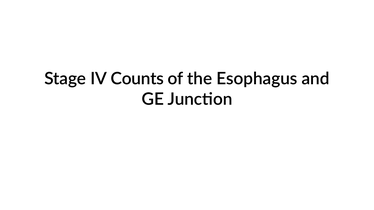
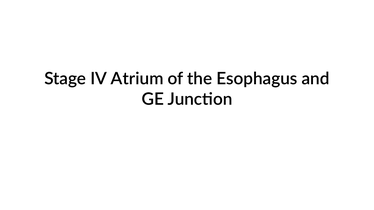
Counts: Counts -> Atrium (137, 79)
